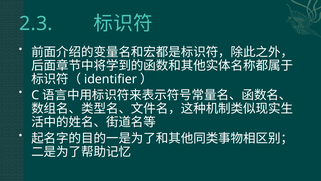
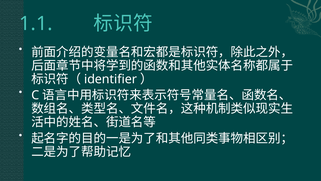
2.3: 2.3 -> 1.1 (36, 24)
